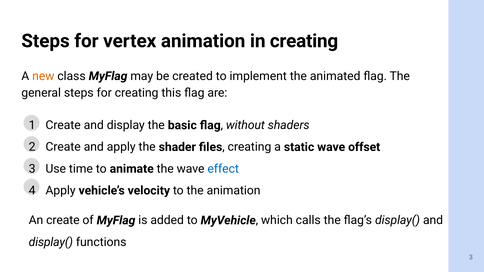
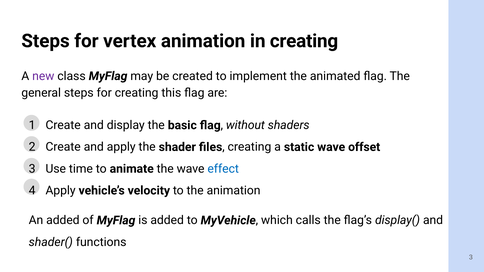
new colour: orange -> purple (43, 76)
An create: create -> added (63, 221)
display(: display( -> shader( (51, 242)
